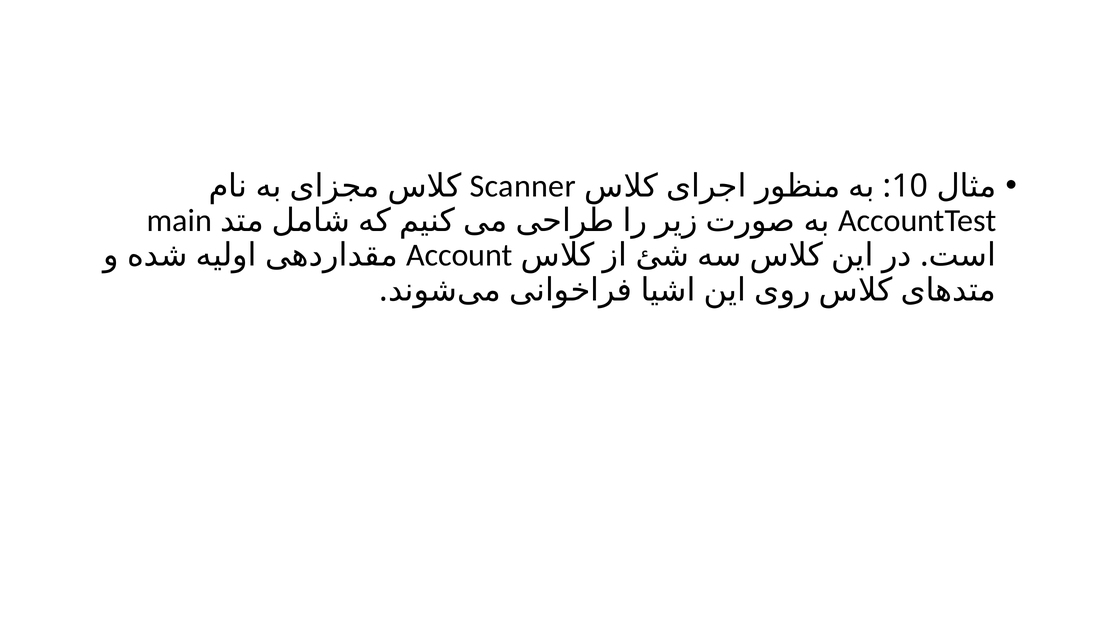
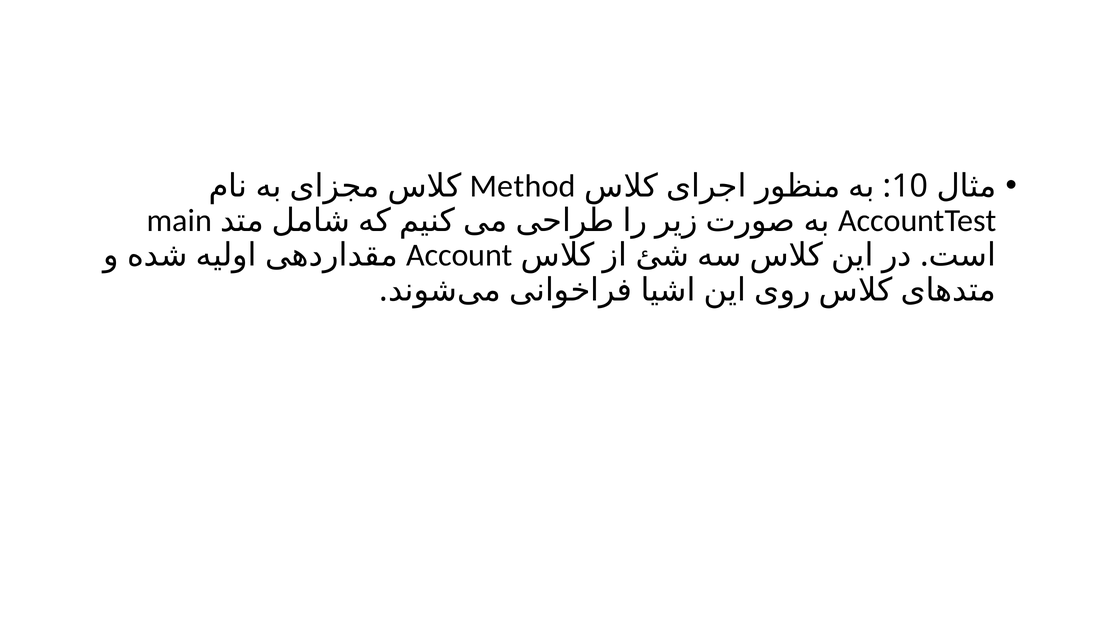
Scanner: Scanner -> Method (523, 186)
